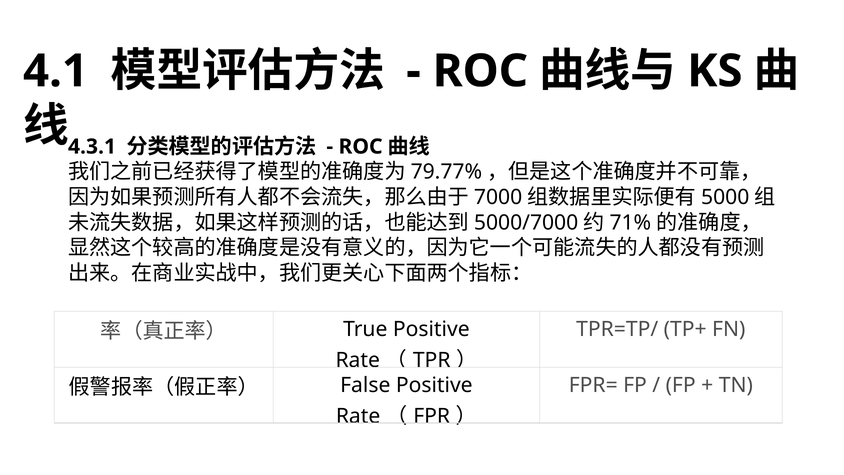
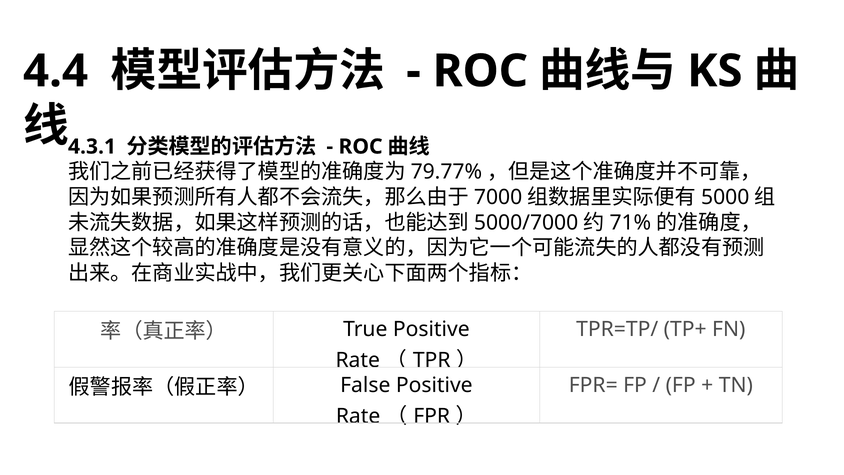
4.1: 4.1 -> 4.4 (56, 71)
